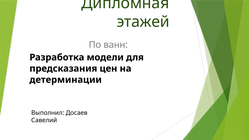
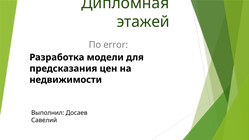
ванн: ванн -> error (116, 45)
детерминации: детерминации -> недвижимости (66, 80)
